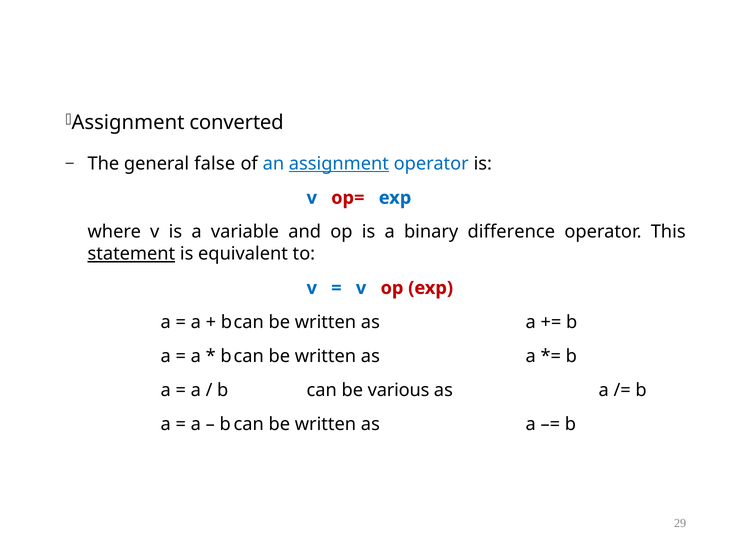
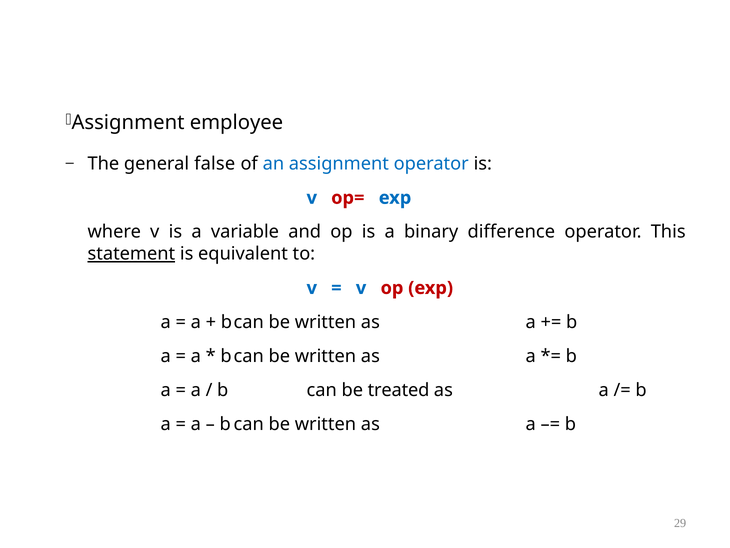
converted: converted -> employee (236, 122)
assignment underline: present -> none (339, 164)
various: various -> treated (399, 390)
